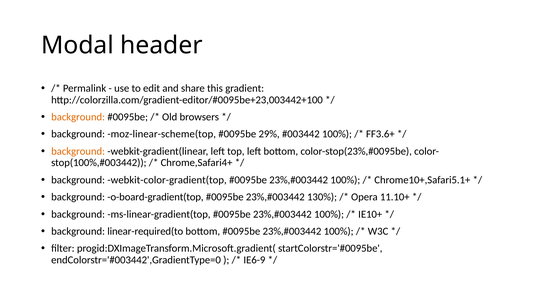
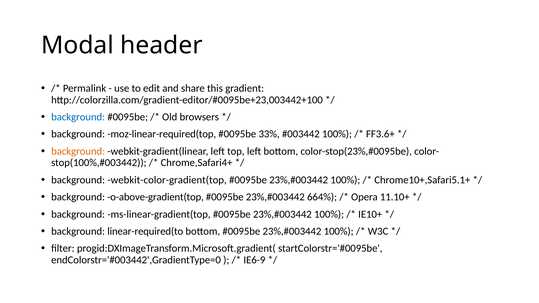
background colour: orange -> blue (78, 117)
moz-linear-scheme(top: moz-linear-scheme(top -> moz-linear-required(top (162, 134)
29%: 29% -> 33% (269, 134)
o-board-gradient(top: o-board-gradient(top -> o-above-gradient(top (155, 197)
130%: 130% -> 664% (322, 197)
